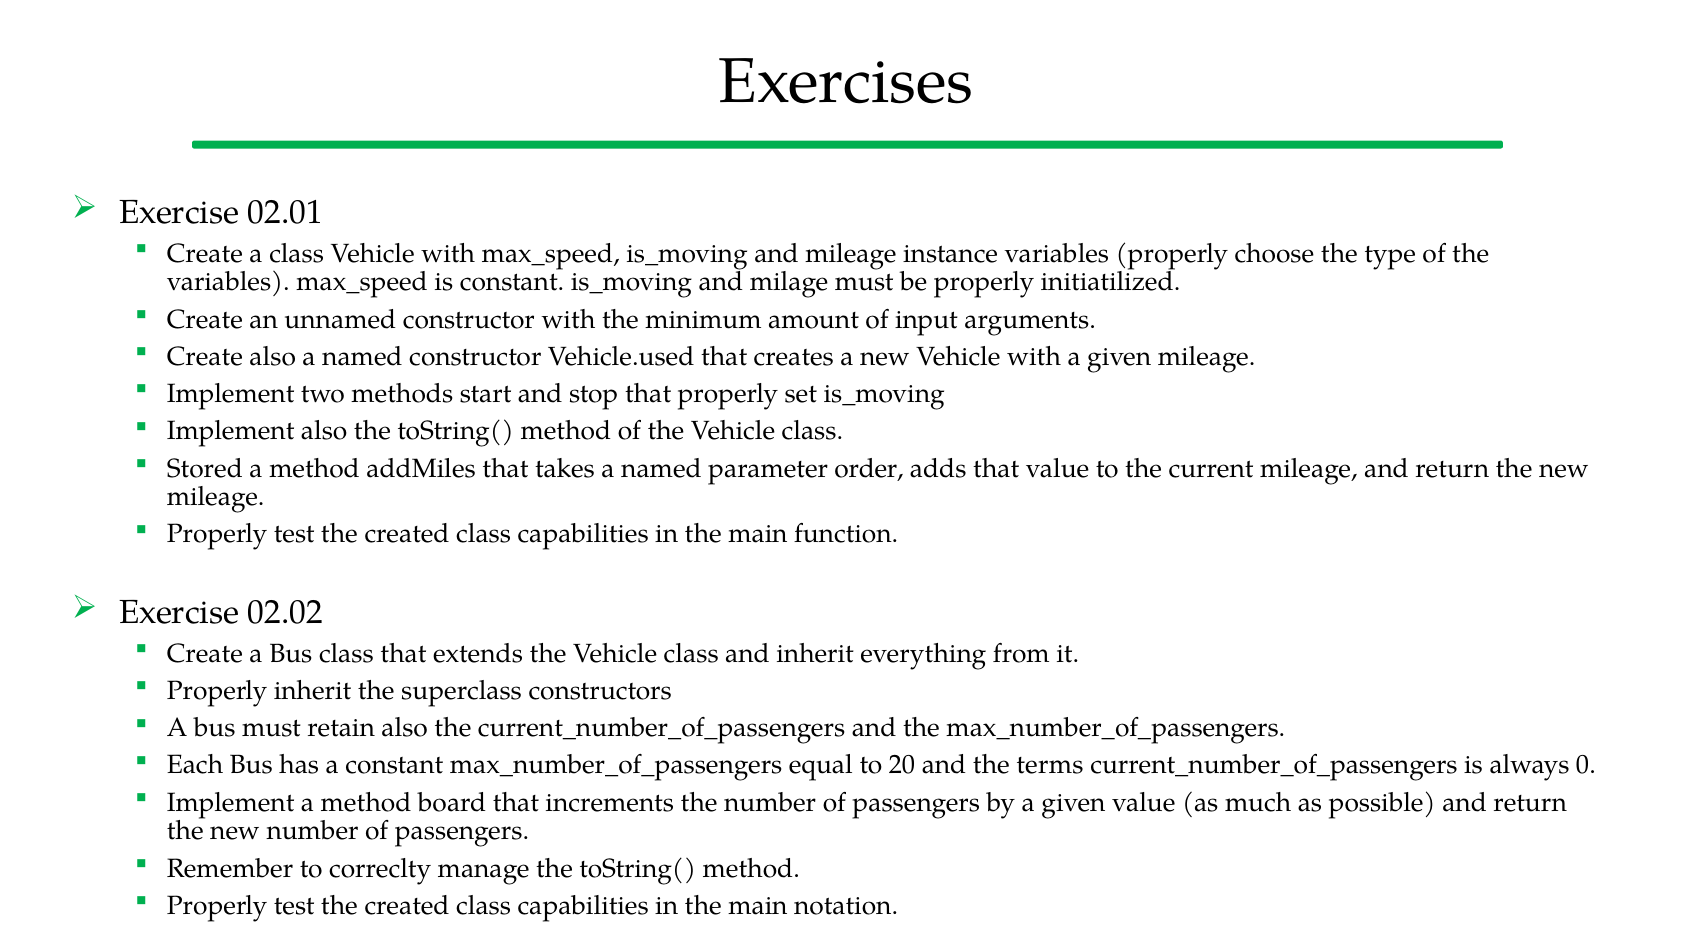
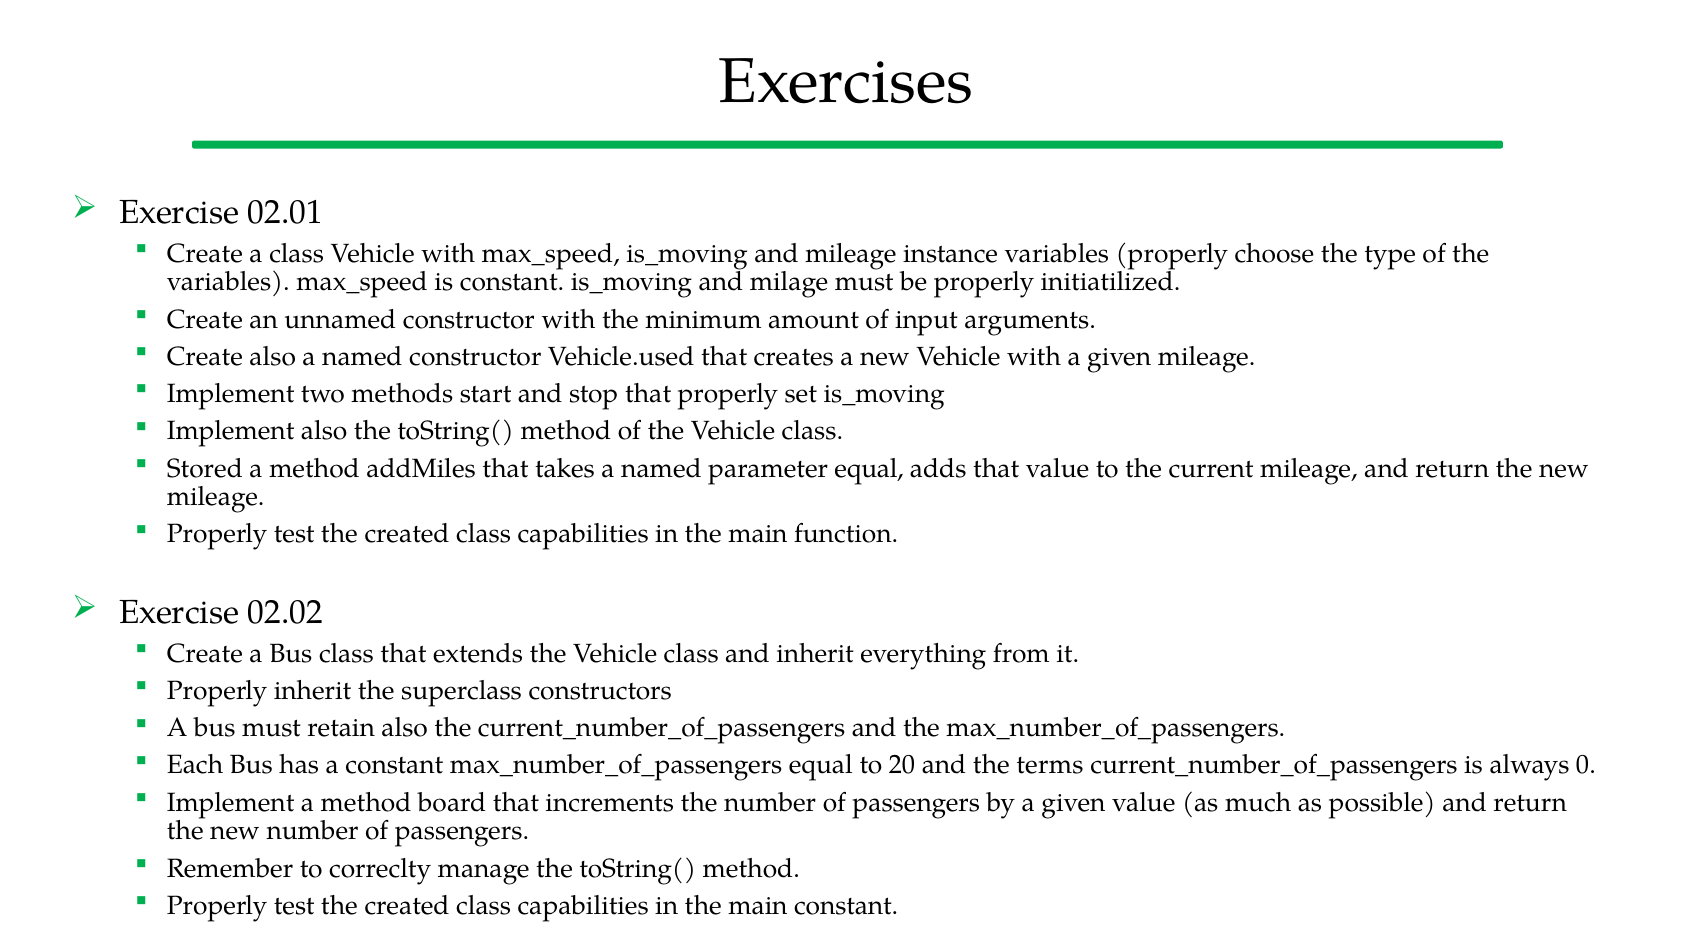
parameter order: order -> equal (869, 469)
main notation: notation -> constant (846, 906)
